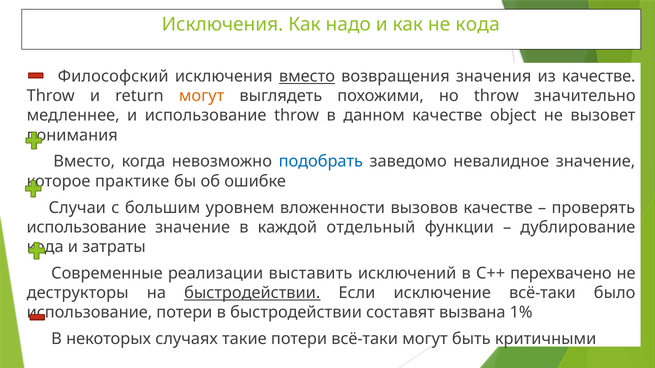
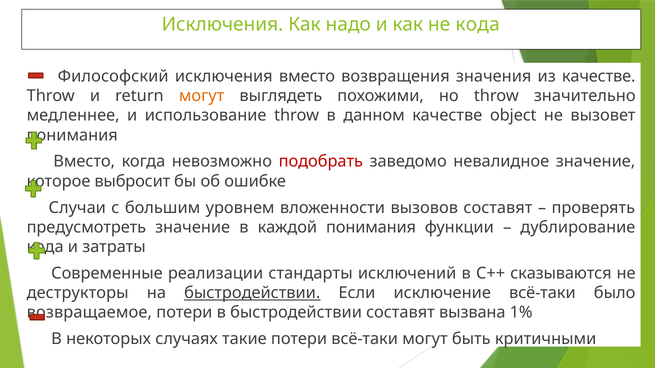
вместо underline: present -> none (307, 76)
подобрать colour: blue -> red (321, 162)
практике: практике -> выбросит (132, 181)
вызовов качестве: качестве -> составят (498, 208)
использование: использование -> предусмотреть (86, 228)
каждой отдельный: отдельный -> понимания (371, 228)
выставить: выставить -> стандарты (311, 274)
перехвачено: перехвачено -> сказываются (561, 274)
использование: использование -> возвращаемое (89, 313)
